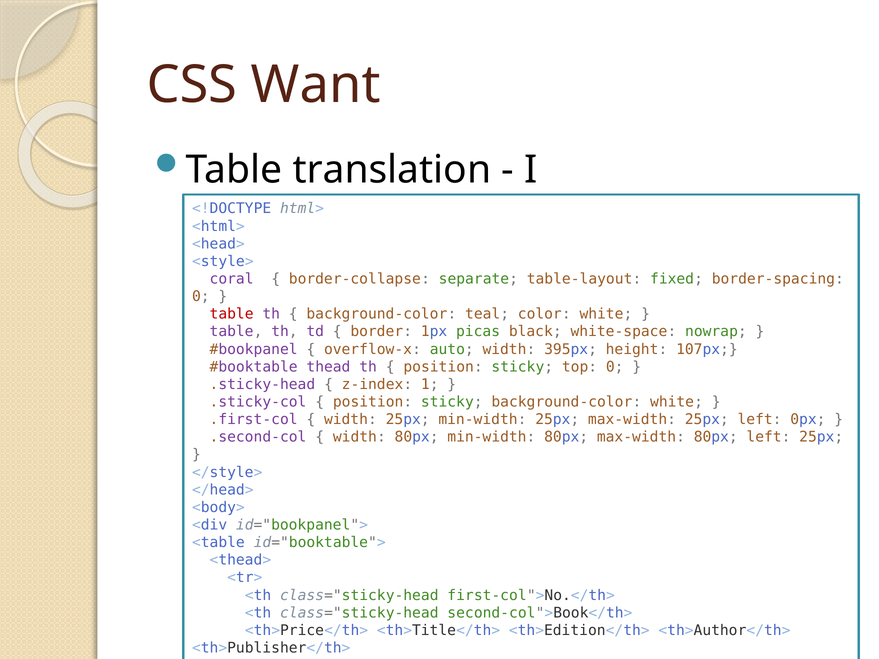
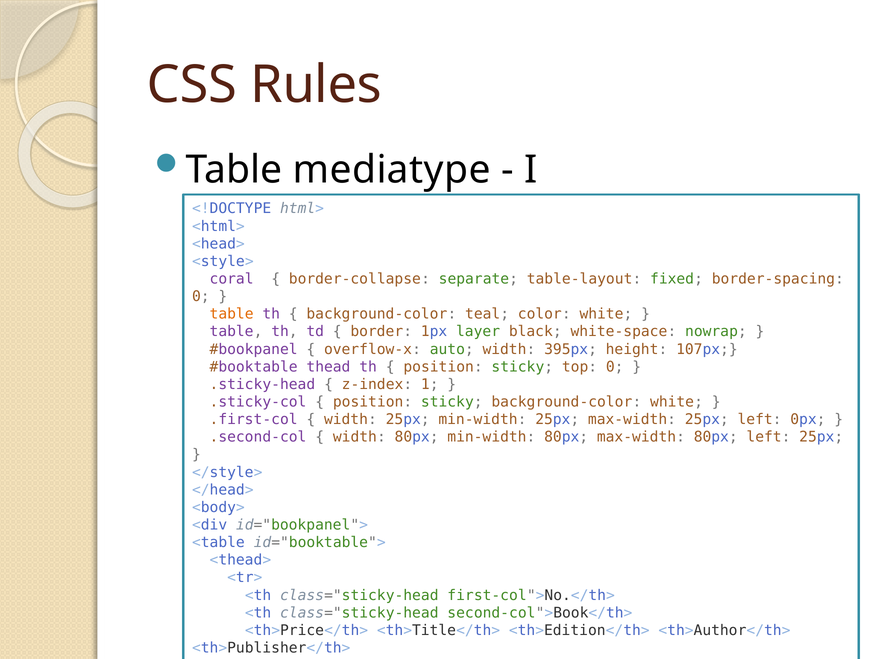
Want: Want -> Rules (316, 85)
translation: translation -> mediatype (392, 170)
table colour: red -> orange (232, 314)
picas: picas -> layer (478, 332)
